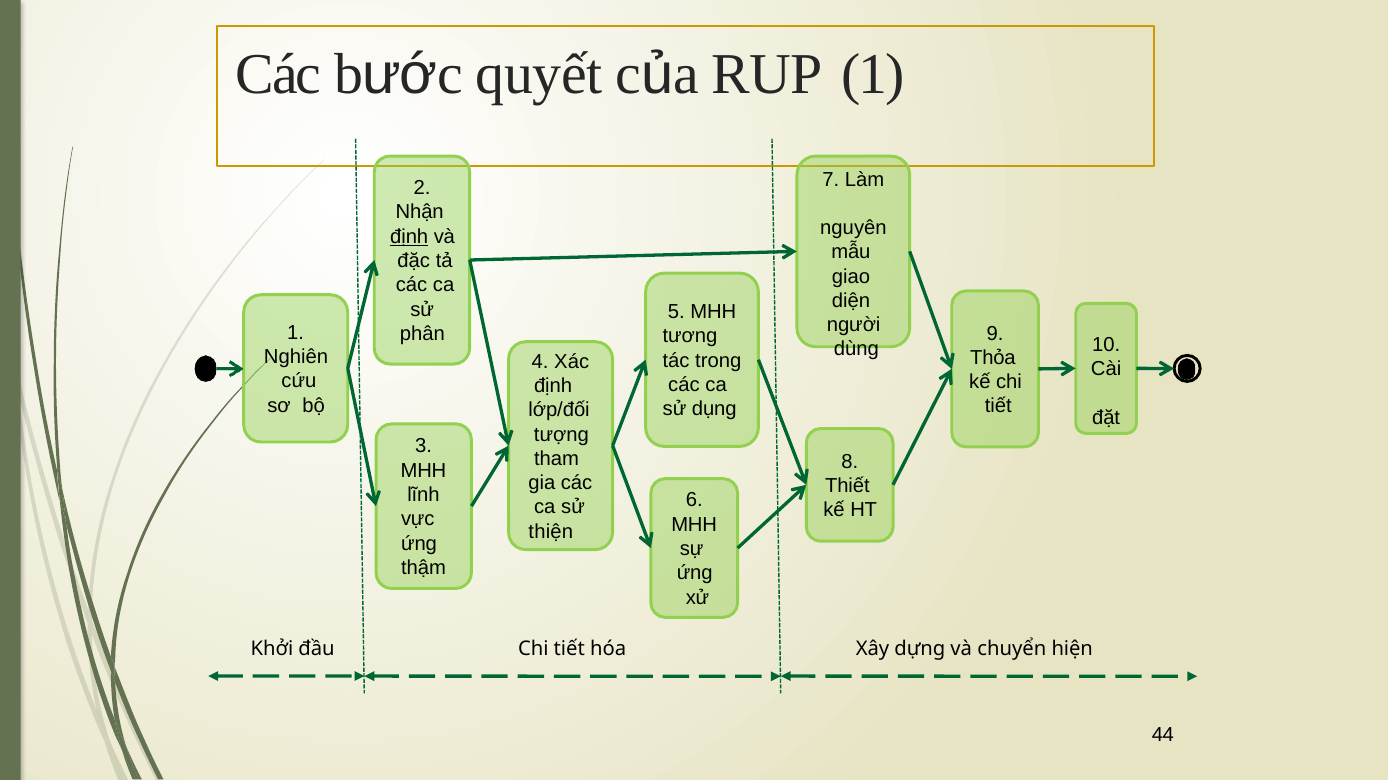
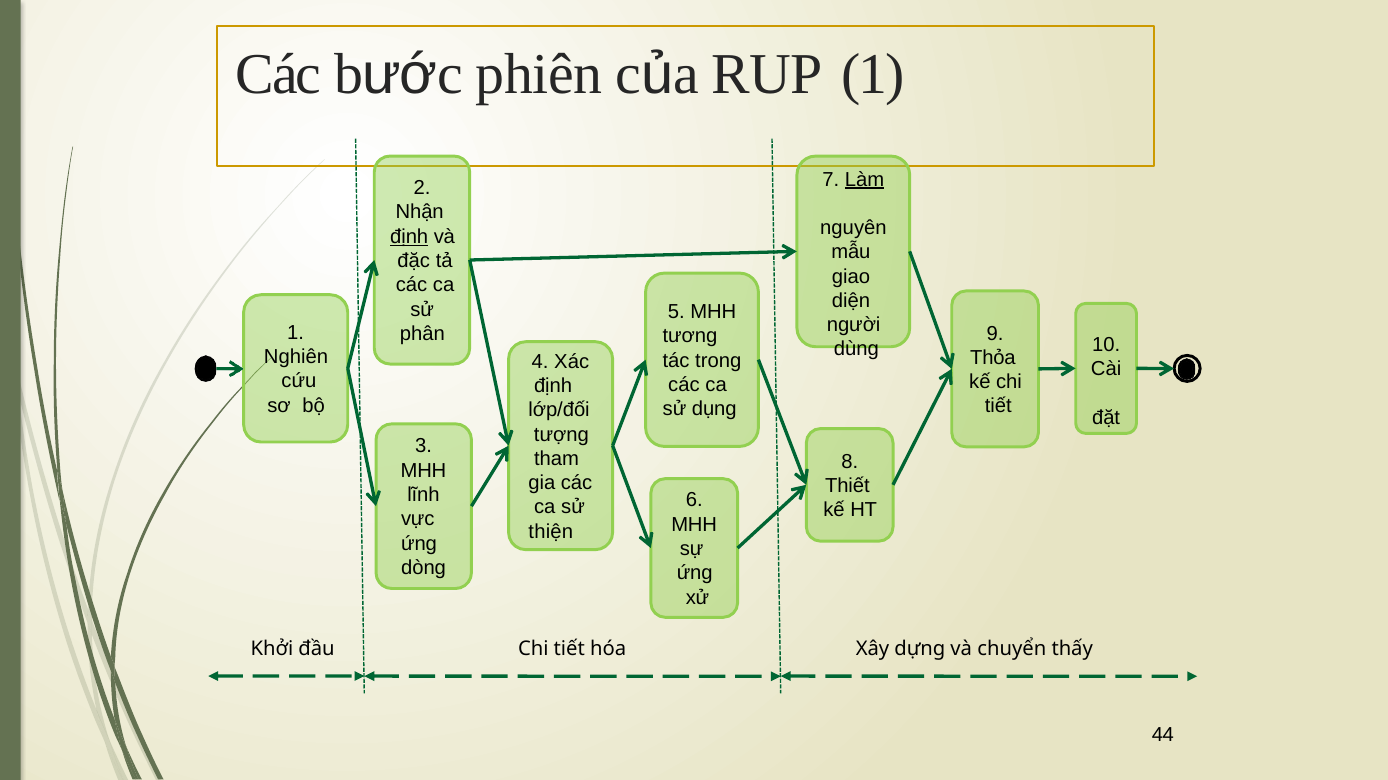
quyết: quyết -> phiên (539, 75)
Làm underline: none -> present (865, 180)
thậm: thậm -> dòng (424, 568)
hiện: hiện -> thấy (1072, 650)
